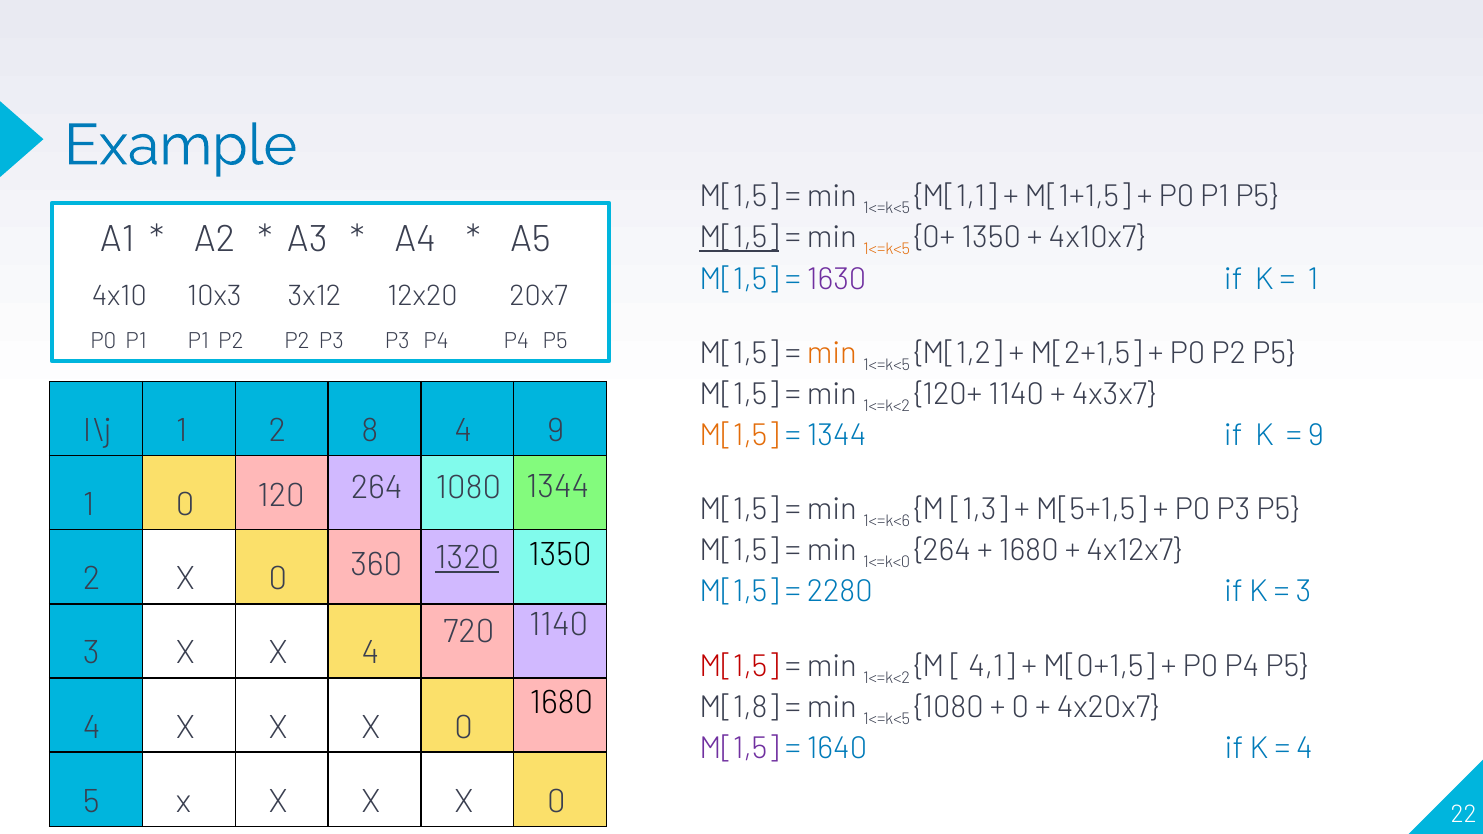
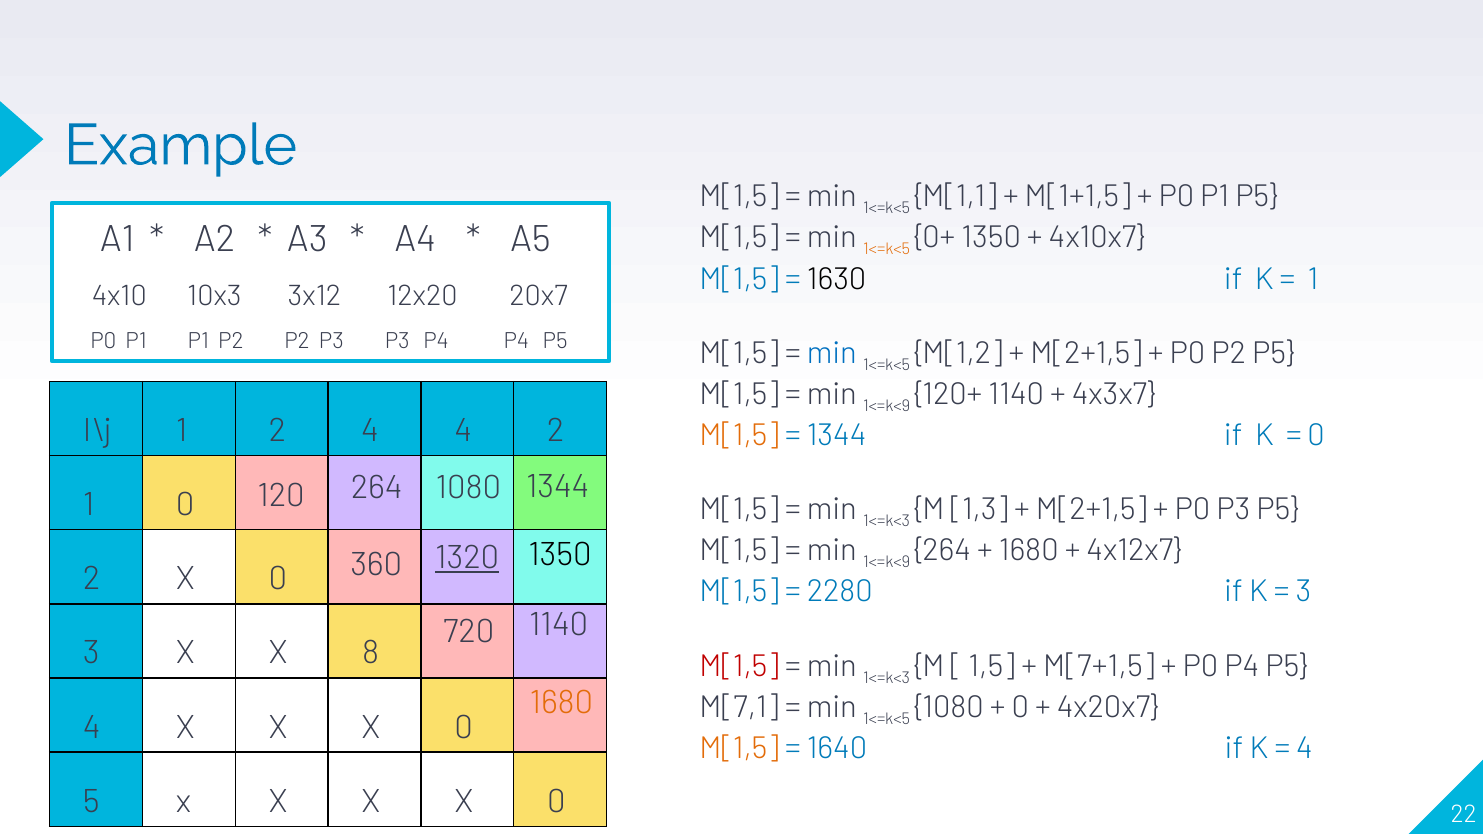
M[1,5 underline: present -> none (739, 238)
1630 colour: purple -> black (837, 279)
min colour: orange -> blue (832, 353)
1<=k<2: 1<=k<2 -> 1<=k<9 (887, 406)
2 8: 8 -> 4 (370, 431)
4 9: 9 -> 2 (556, 431)
9: 9 -> 0 (1316, 435)
1<=k<6: 1<=k<6 -> 1<=k<3 (887, 521)
M[5+1,5: M[5+1,5 -> M[2+1,5 (1091, 510)
1<=k<0: 1<=k<0 -> 1<=k<9 (887, 563)
X 4: 4 -> 8 (371, 653)
1<=k<2: 1<=k<2 -> 1<=k<3 (887, 678)
4,1: 4,1 -> 1,5 (992, 666)
M[0+1,5: M[0+1,5 -> M[7+1,5 (1099, 666)
1680 colour: black -> orange (561, 702)
M[1,8: M[1,8 -> M[7,1 (739, 707)
M[1,5 colour: purple -> orange (739, 748)
